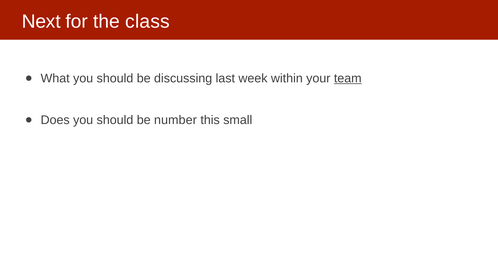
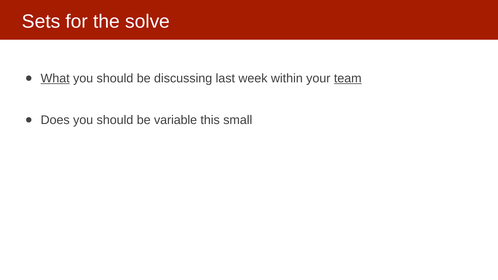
Next: Next -> Sets (41, 21)
class: class -> solve (148, 21)
What underline: none -> present (55, 78)
number: number -> variable (176, 120)
